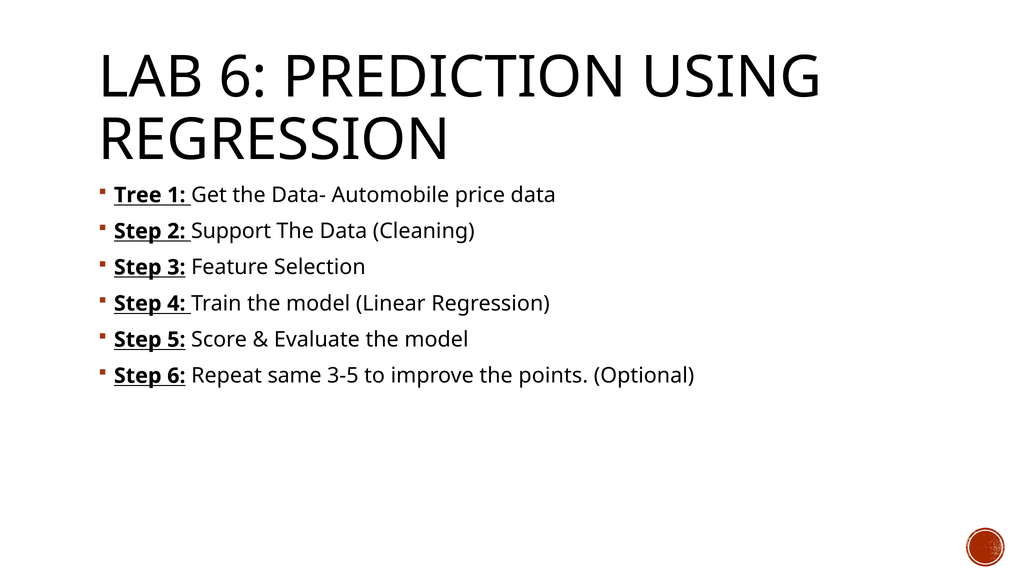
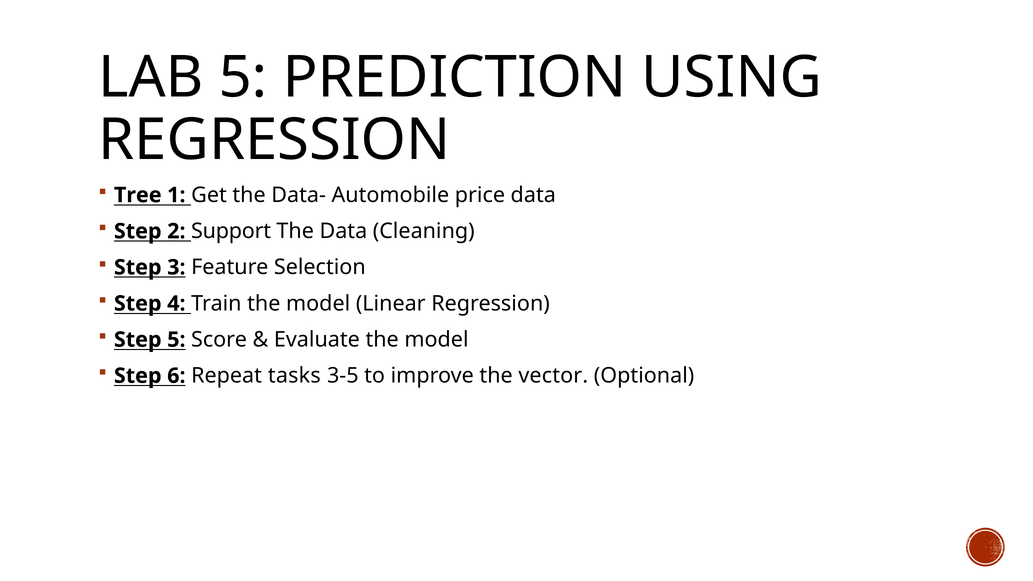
LAB 6: 6 -> 5 (243, 77)
same: same -> tasks (294, 376)
points: points -> vector (553, 376)
